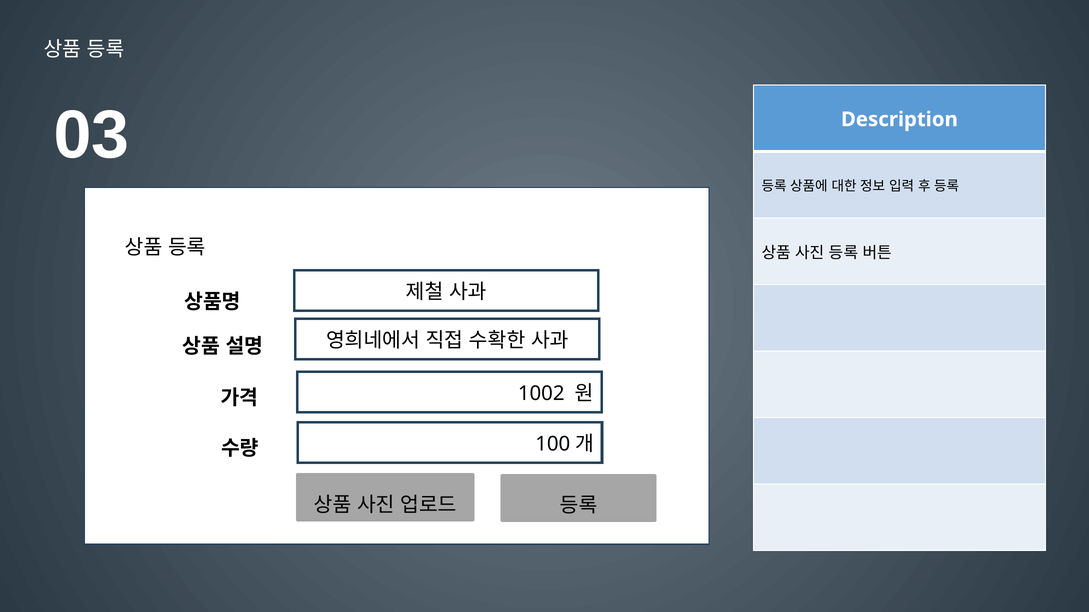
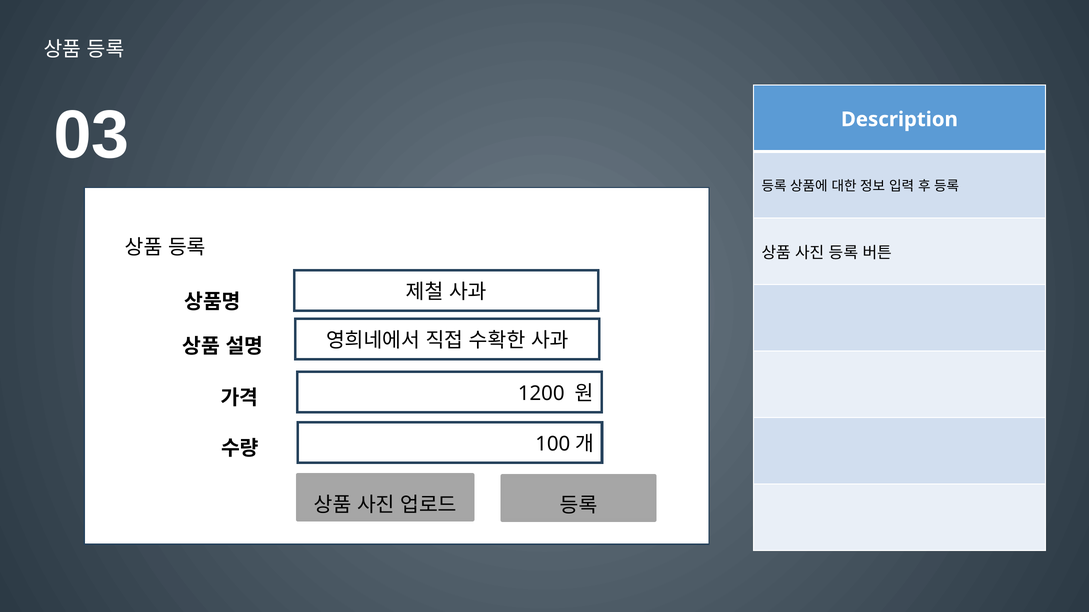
1002: 1002 -> 1200 (541, 394)
